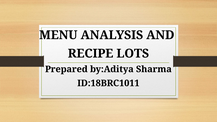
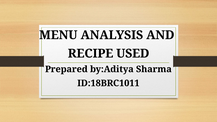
LOTS: LOTS -> USED (133, 54)
